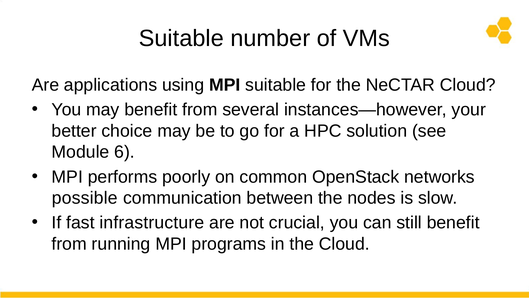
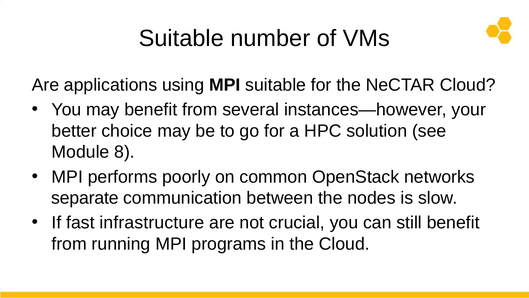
6: 6 -> 8 (125, 152)
possible: possible -> separate (85, 198)
